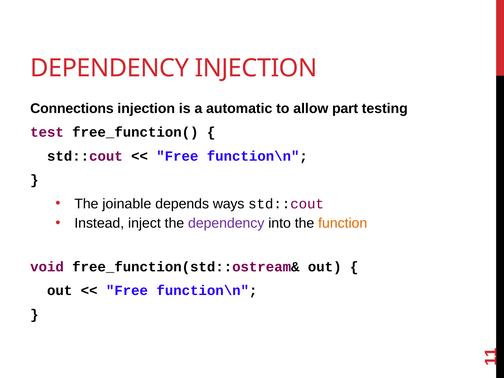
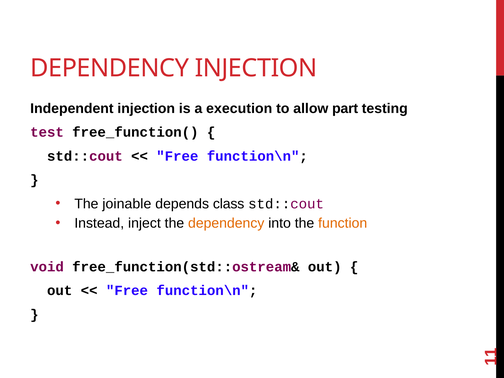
Connections: Connections -> Independent (72, 108)
automatic: automatic -> execution (239, 108)
ways: ways -> class (229, 204)
dependency colour: purple -> orange (226, 223)
